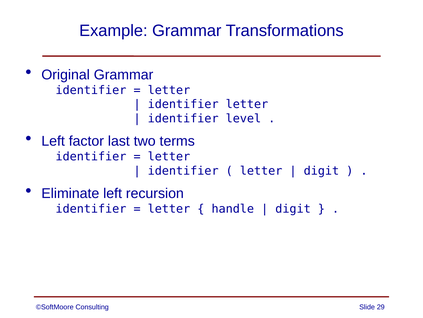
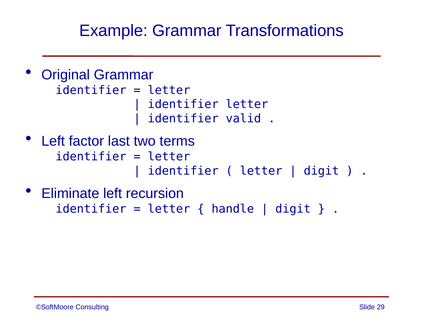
level: level -> valid (243, 118)
